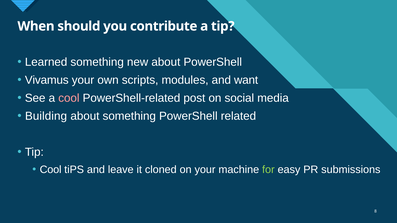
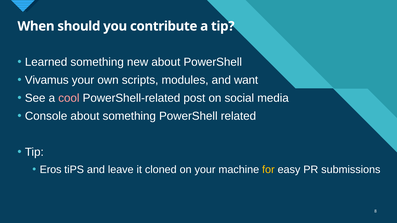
Building: Building -> Console (46, 116)
Cool: Cool -> Eros (51, 170)
for colour: light green -> yellow (268, 170)
